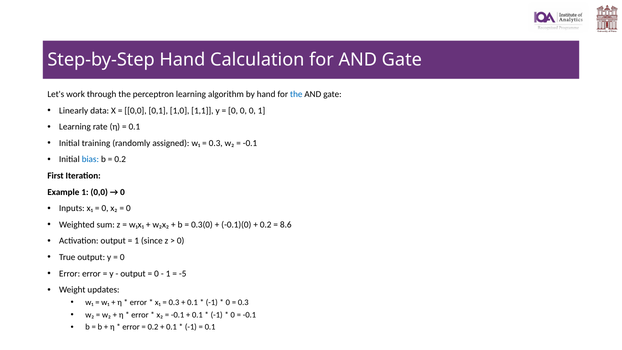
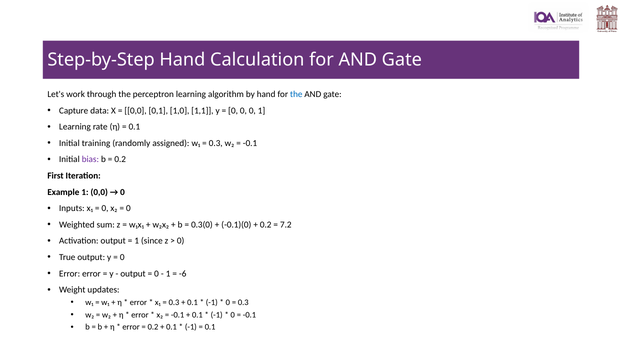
Linearly: Linearly -> Capture (74, 111)
bias colour: blue -> purple (90, 159)
8.6: 8.6 -> 7.2 (286, 225)
-5: -5 -> -6 (183, 273)
